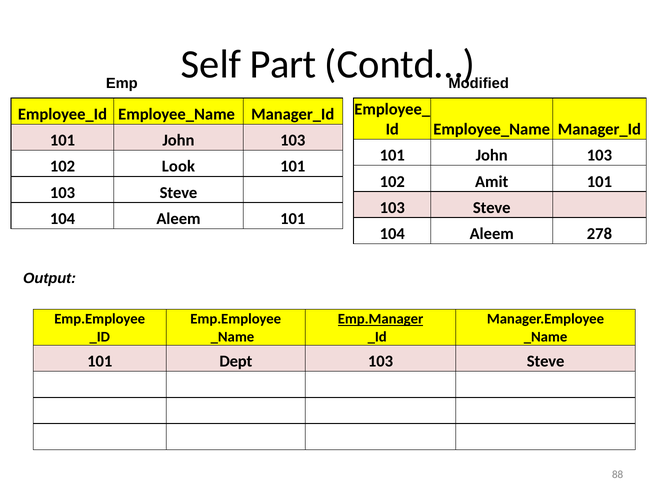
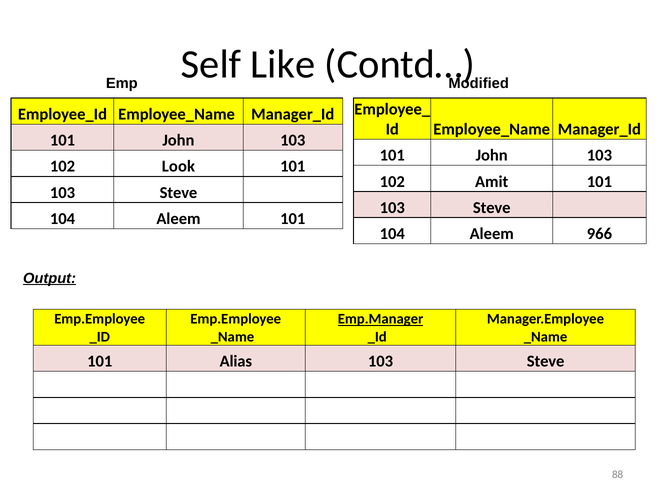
Part: Part -> Like (283, 64)
278: 278 -> 966 (599, 234)
Output underline: none -> present (50, 278)
Dept: Dept -> Alias (236, 362)
